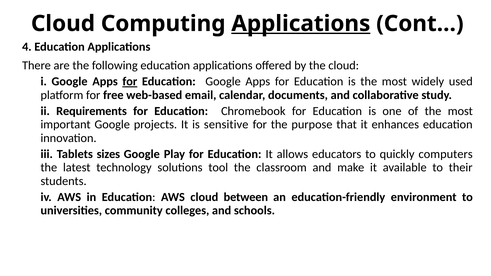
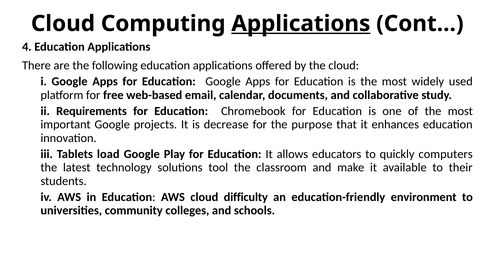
for underline: present -> none (130, 82)
sensitive: sensitive -> decrease (226, 125)
sizes: sizes -> load (108, 154)
between: between -> difficulty (246, 197)
